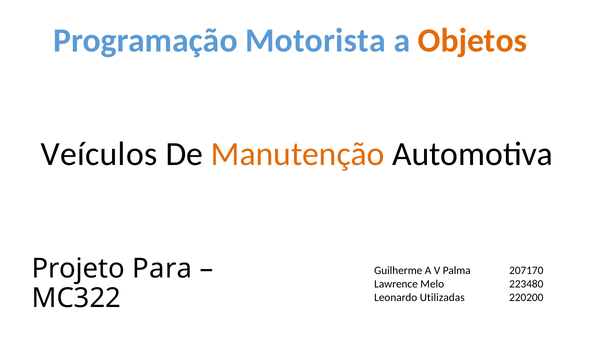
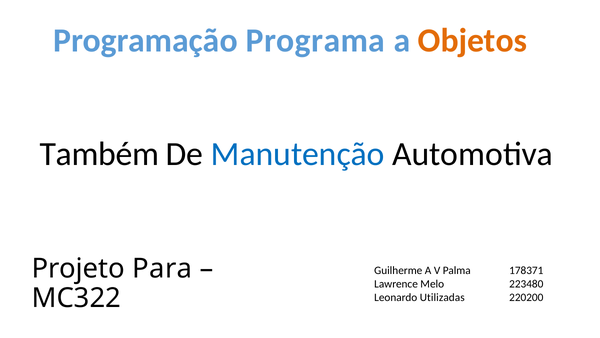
Motorista: Motorista -> Programa (315, 41)
Veículos: Veículos -> Também (99, 154)
Manutenção colour: orange -> blue (298, 154)
207170: 207170 -> 178371 (526, 270)
